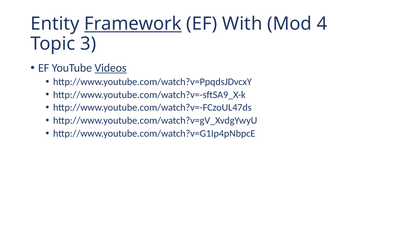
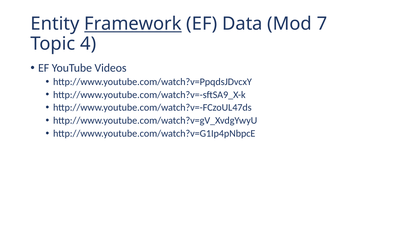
With: With -> Data (242, 24)
4: 4 -> 7 (322, 24)
3: 3 -> 4 (88, 44)
Videos underline: present -> none (111, 68)
